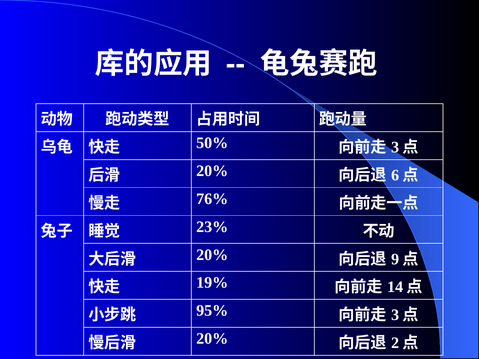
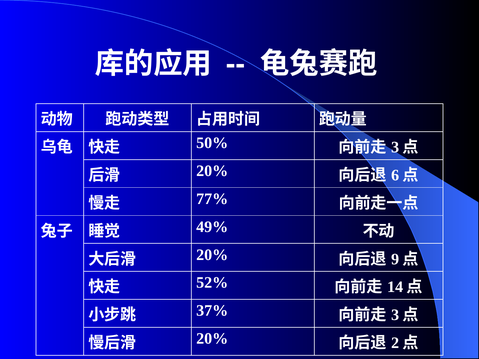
76%: 76% -> 77% (212, 199)
23%: 23% -> 49% (212, 227)
19%: 19% -> 52% (212, 283)
95%: 95% -> 37% (212, 311)
